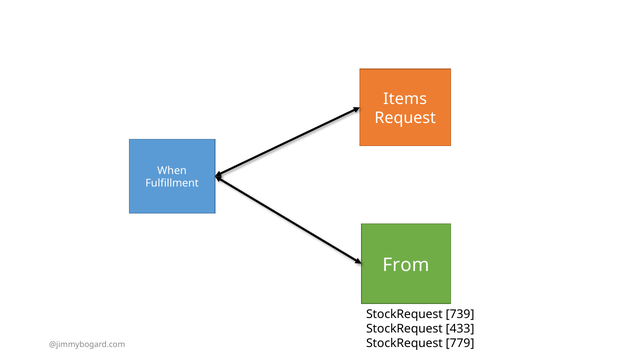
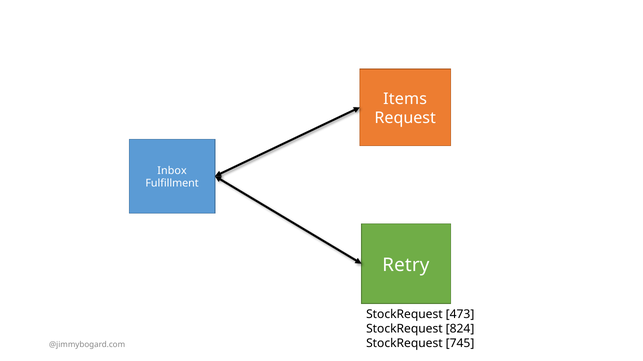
When: When -> Inbox (172, 171)
From: From -> Retry (406, 265)
739: 739 -> 473 (460, 315)
433: 433 -> 824 (460, 330)
779: 779 -> 745 (460, 344)
